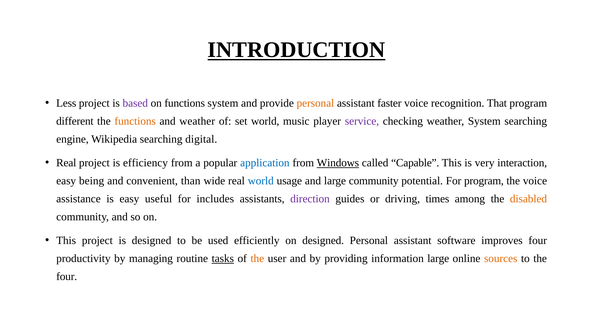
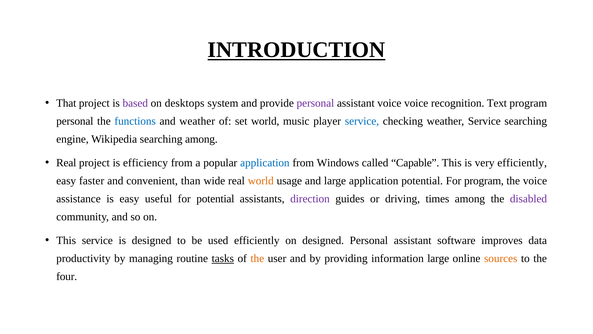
Less: Less -> That (66, 103)
on functions: functions -> desktops (185, 103)
personal colour: orange -> purple (315, 103)
assistant faster: faster -> voice (389, 103)
That: That -> Text (497, 103)
different: different -> personal (75, 121)
functions colour: orange -> blue (135, 121)
service colour: purple -> blue (362, 121)
weather System: System -> Service (484, 121)
searching digital: digital -> among (201, 139)
Windows underline: present -> none (338, 163)
very interaction: interaction -> efficiently (522, 163)
being: being -> faster (92, 181)
world colour: blue -> orange (261, 181)
large community: community -> application (374, 181)
for includes: includes -> potential (215, 199)
disabled colour: orange -> purple (529, 199)
This project: project -> service (97, 240)
improves four: four -> data (538, 240)
